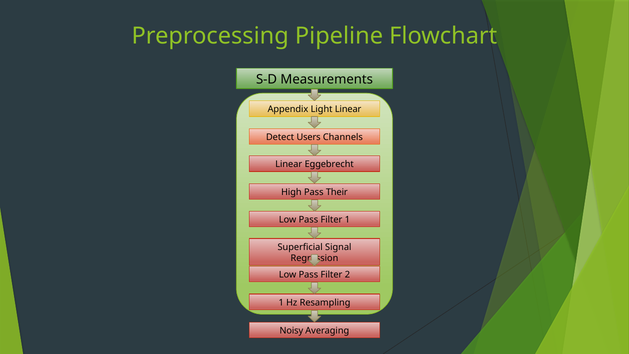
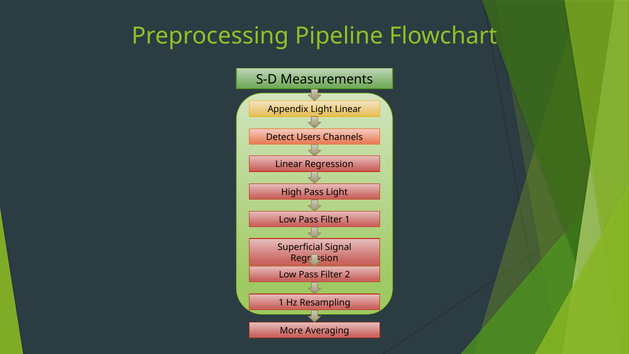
Linear Eggebrecht: Eggebrecht -> Regression (329, 164)
Pass Their: Their -> Light (337, 192)
Noisy: Noisy -> More (291, 330)
